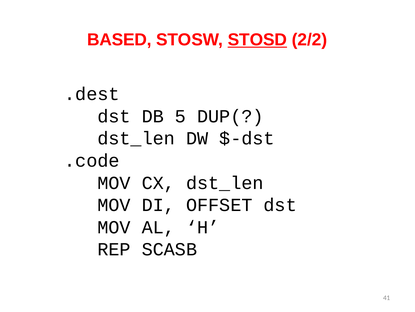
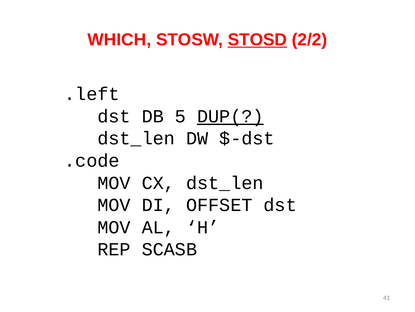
BASED: BASED -> WHICH (119, 40)
.dest: .dest -> .left (92, 94)
DUP( underline: none -> present (230, 116)
